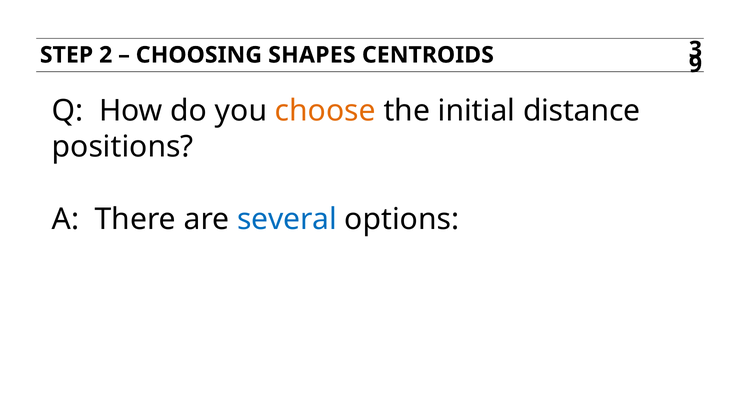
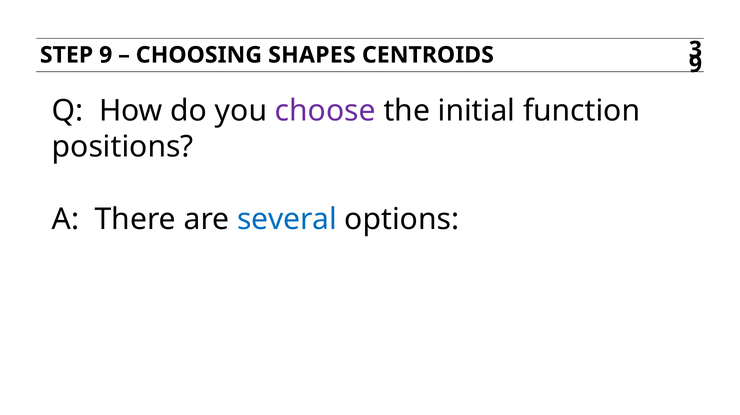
STEP 2: 2 -> 9 (106, 55)
choose colour: orange -> purple (325, 111)
distance: distance -> function (582, 111)
